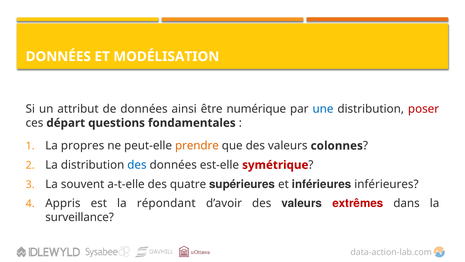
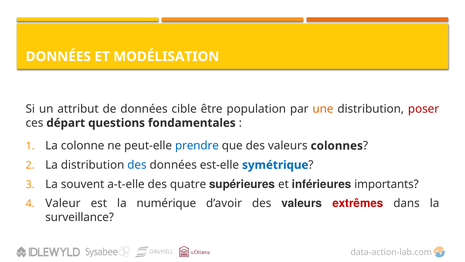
ainsi: ainsi -> cible (184, 109)
numérique: numérique -> population (256, 109)
une colour: blue -> orange (323, 109)
propres: propres -> colonne (83, 146)
prendre colour: orange -> blue (197, 146)
symétrique colour: red -> blue (275, 165)
inférieures inférieures: inférieures -> importants (386, 184)
Appris: Appris -> Valeur (63, 203)
répondant: répondant -> numérique (166, 203)
